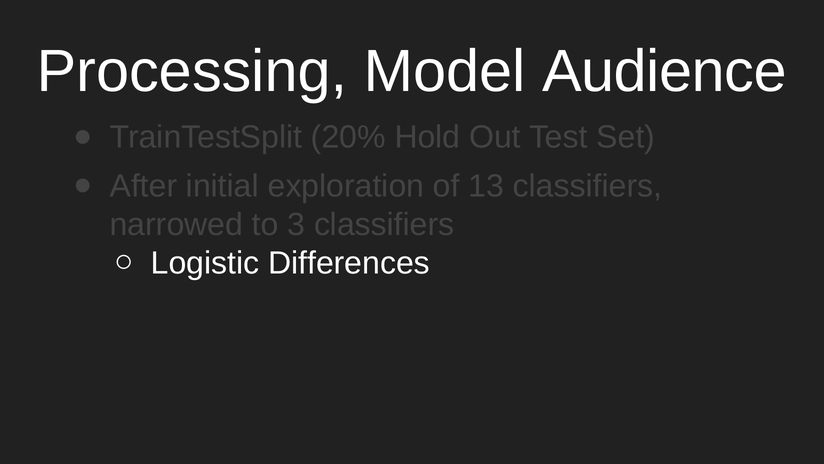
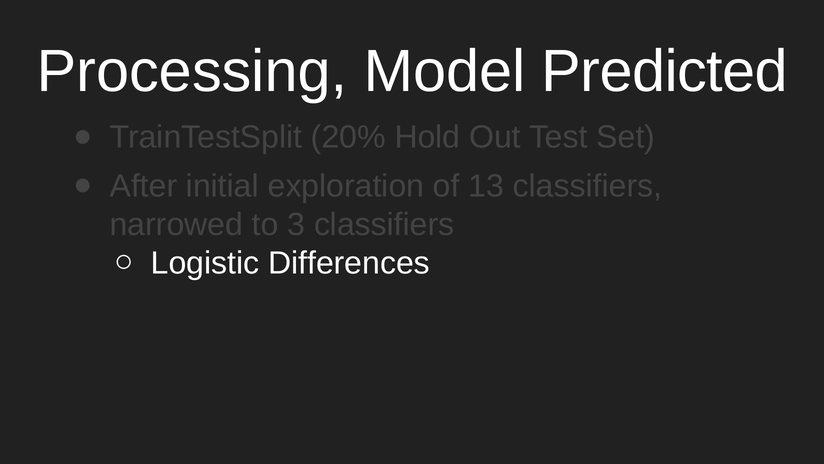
Audience: Audience -> Predicted (665, 72)
